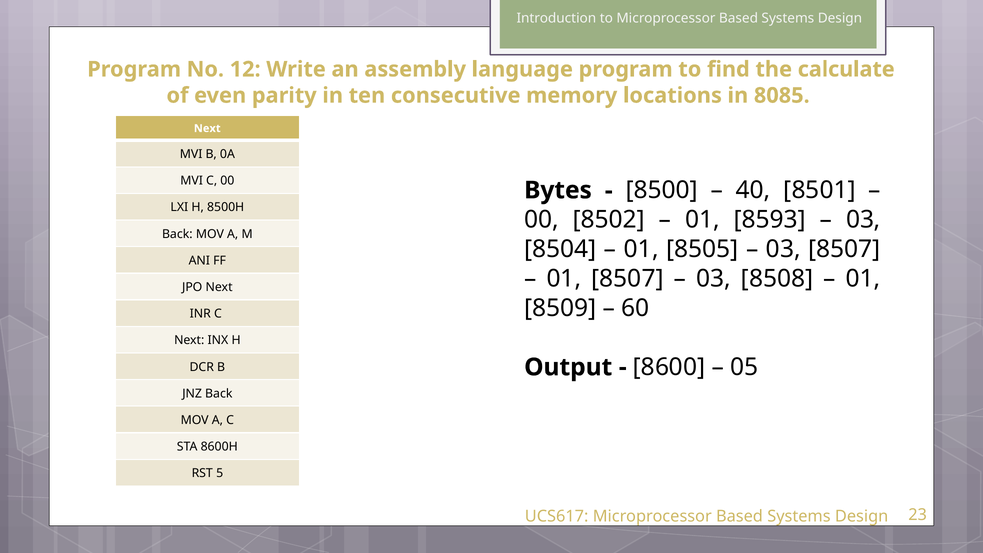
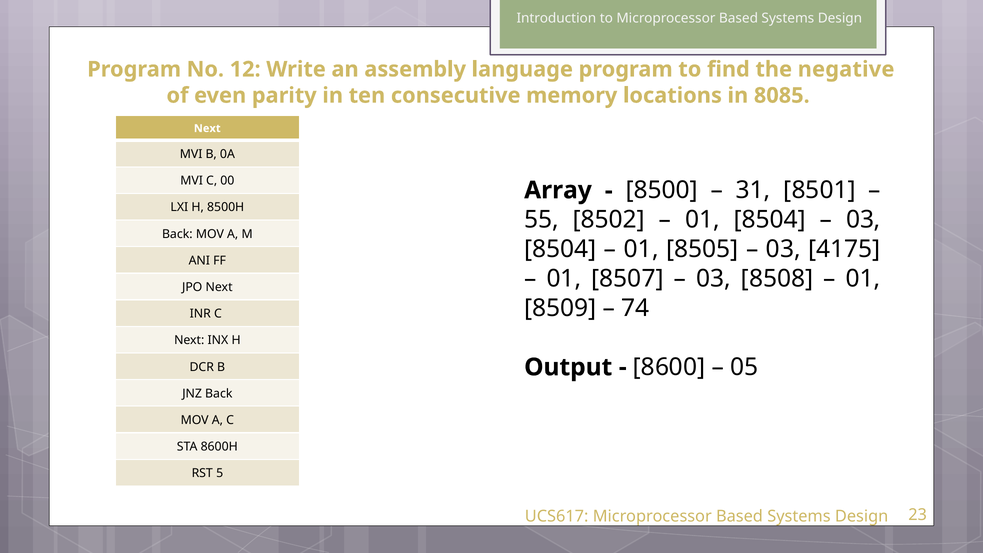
calculate: calculate -> negative (846, 69)
Bytes: Bytes -> Array (558, 190)
40: 40 -> 31 (753, 190)
00: 00 -> 55 (541, 220)
01 8593: 8593 -> 8504 (770, 220)
03 8507: 8507 -> 4175 (844, 249)
60: 60 -> 74 (635, 308)
